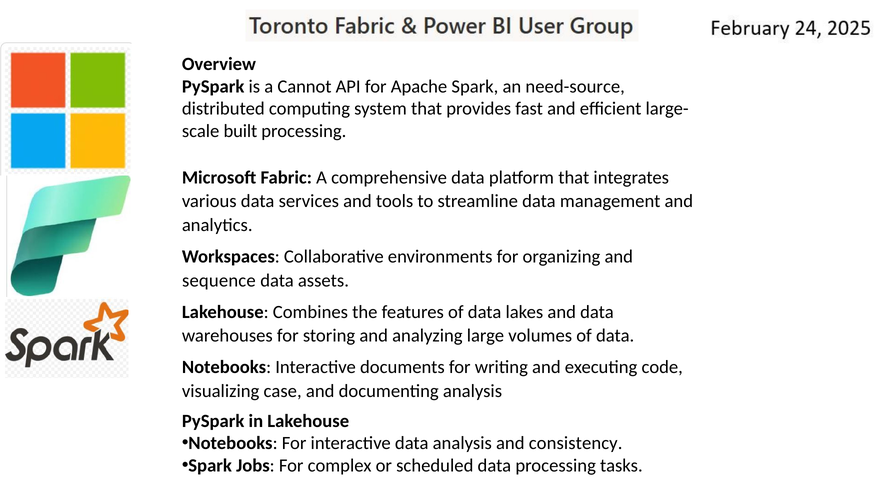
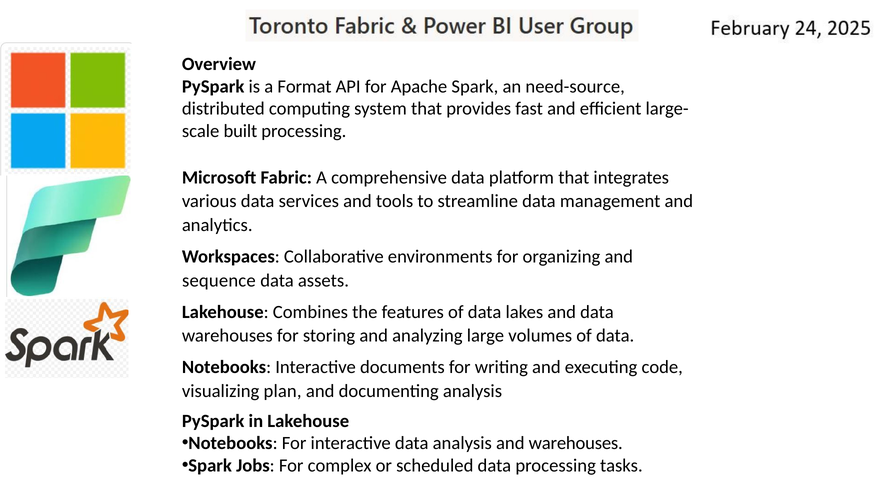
Cannot: Cannot -> Format (305, 86)
case: case -> plan (283, 391)
and consistency: consistency -> warehouses (576, 443)
